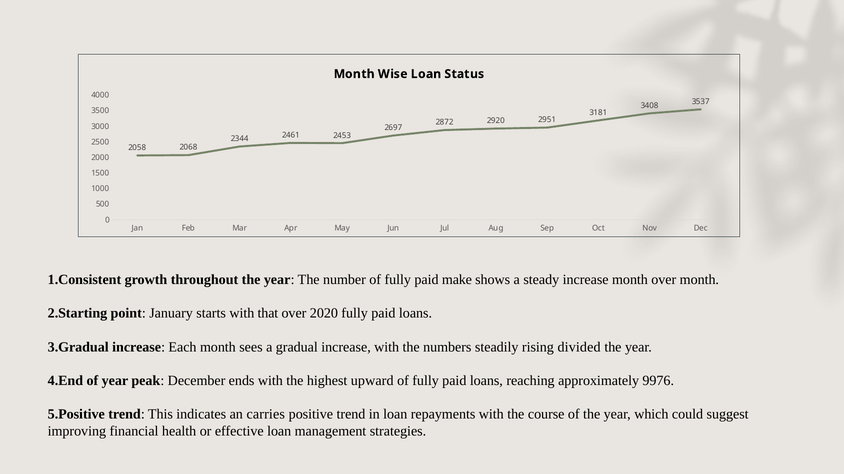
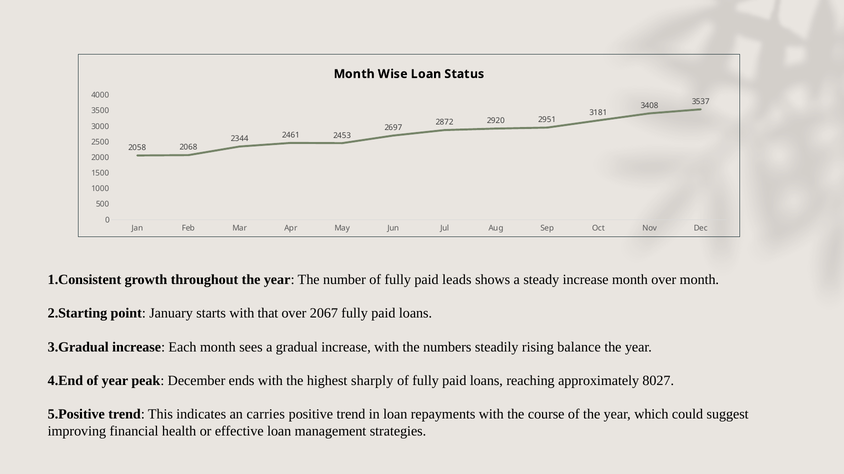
make: make -> leads (457, 280)
2020: 2020 -> 2067 (324, 314)
divided: divided -> balance (579, 347)
upward: upward -> sharply (372, 381)
9976: 9976 -> 8027 (658, 381)
